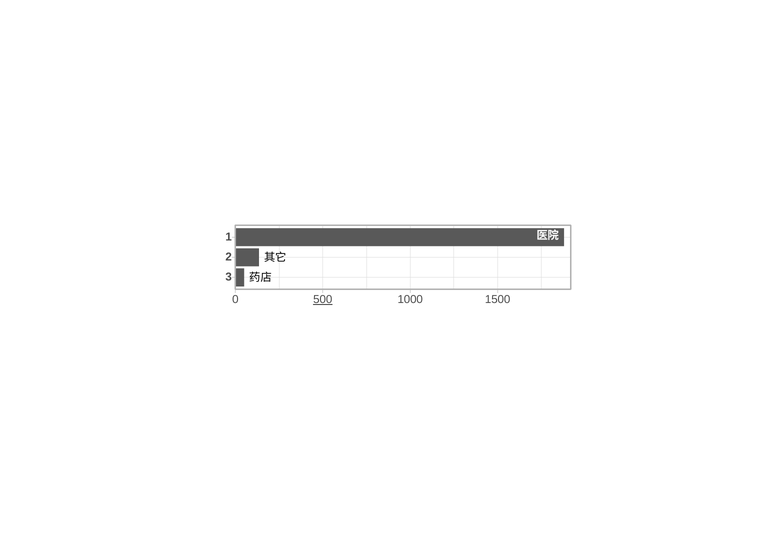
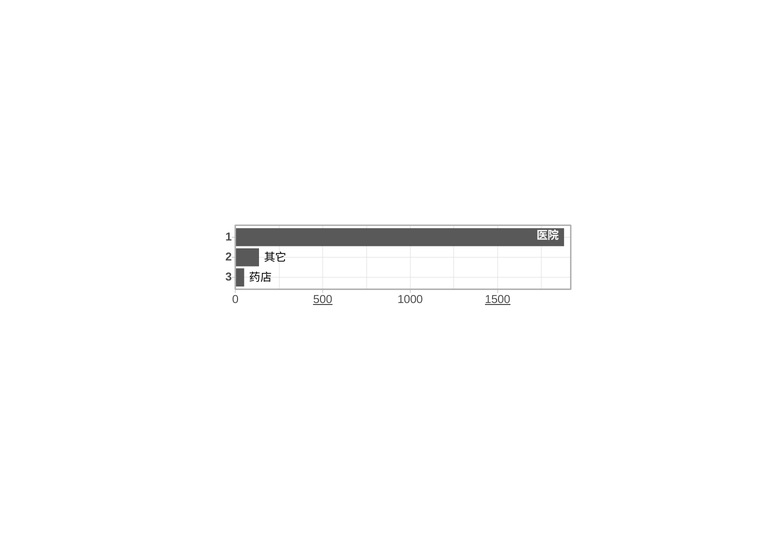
1500 underline: none -> present (498, 300)
